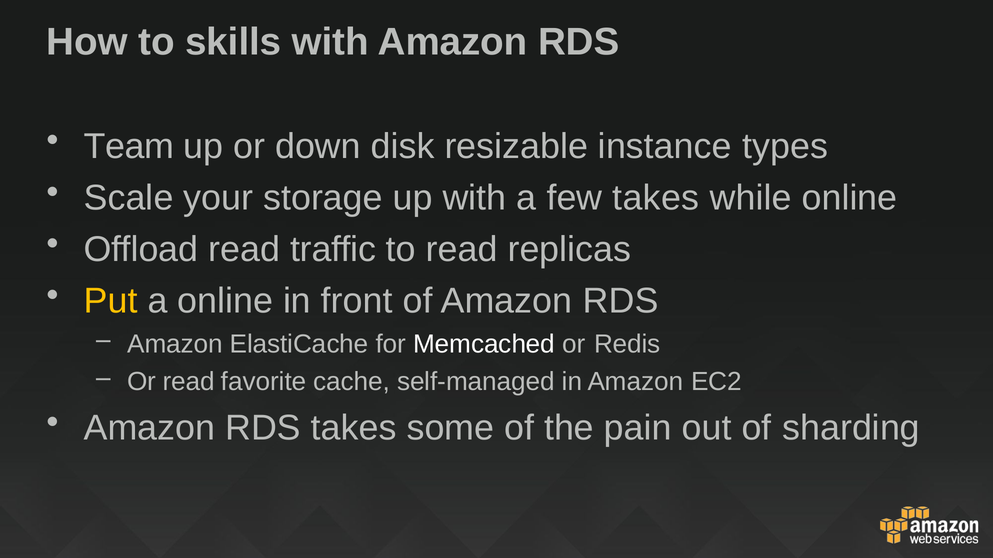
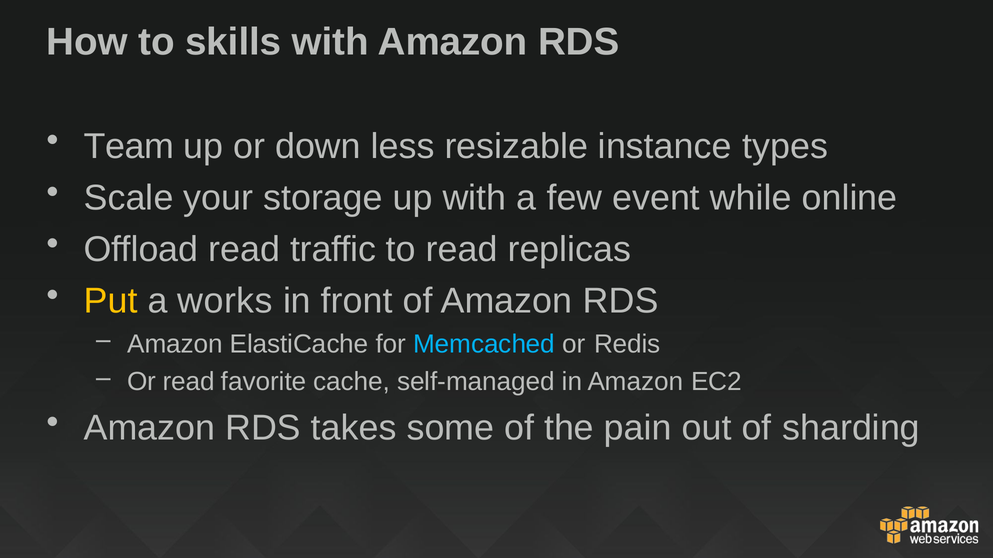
disk: disk -> less (403, 147)
few takes: takes -> event (656, 198)
a online: online -> works (225, 301)
Memcached colour: white -> light blue (484, 344)
